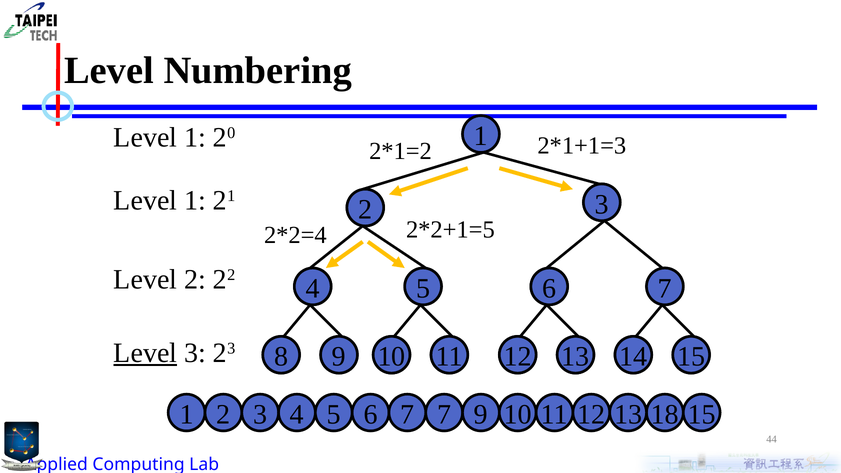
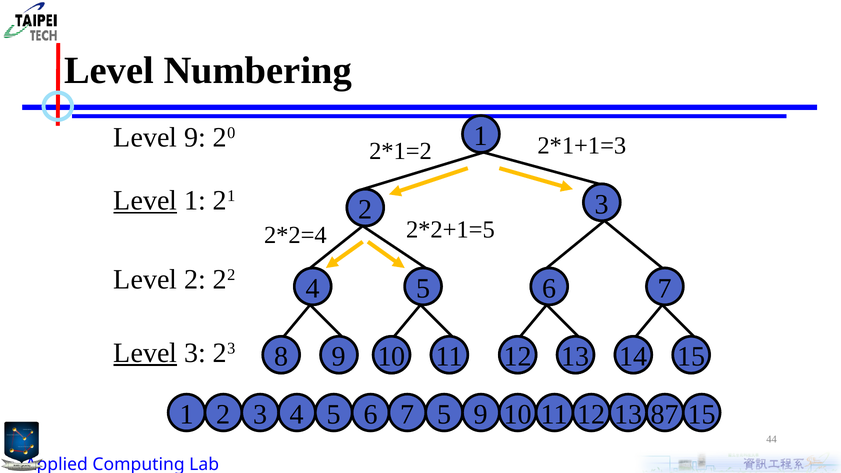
1: 1 -> 9 (195, 138)
Level underline: none -> present (145, 201)
7: 7 -> 5 (444, 415)
18: 18 -> 87 (665, 415)
